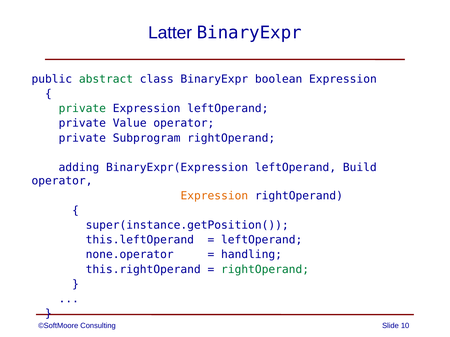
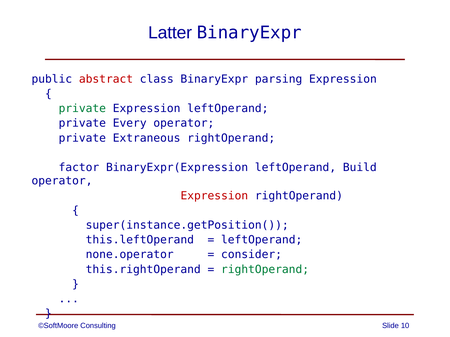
abstract colour: green -> red (106, 79)
boolean: boolean -> parsing (279, 79)
Value: Value -> Every (130, 123)
Subprogram: Subprogram -> Extraneous (147, 138)
adding: adding -> factor (79, 168)
Expression colour: orange -> red (214, 196)
handling: handling -> consider (252, 255)
